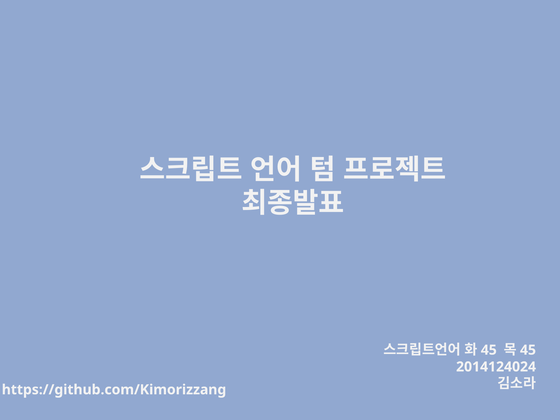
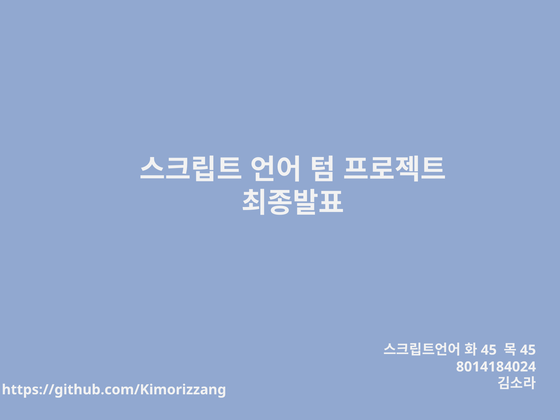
2014124024: 2014124024 -> 8014184024 (496, 367)
